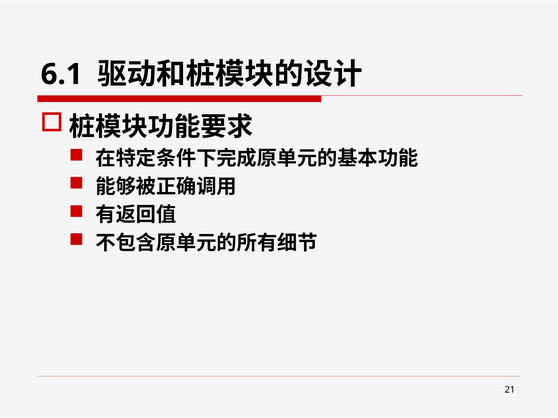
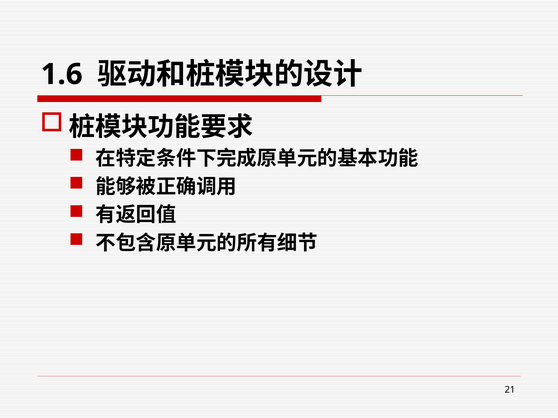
6.1: 6.1 -> 1.6 (62, 74)
